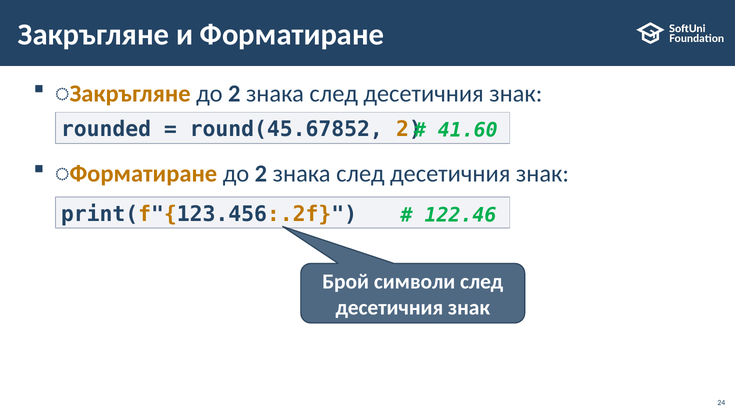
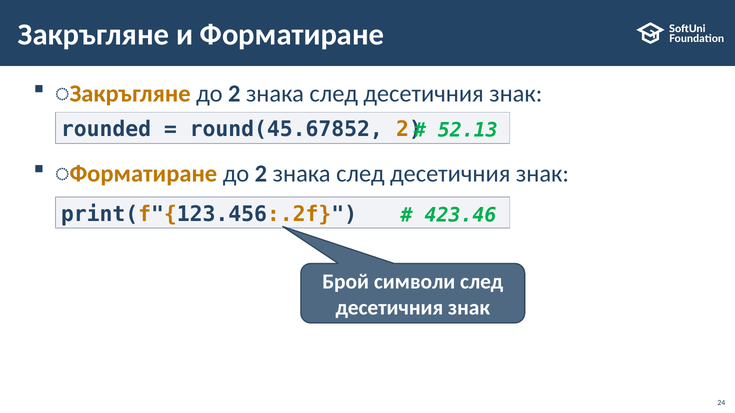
41.60: 41.60 -> 52.13 (468, 130)
122.46: 122.46 -> 423.46 (460, 215)
